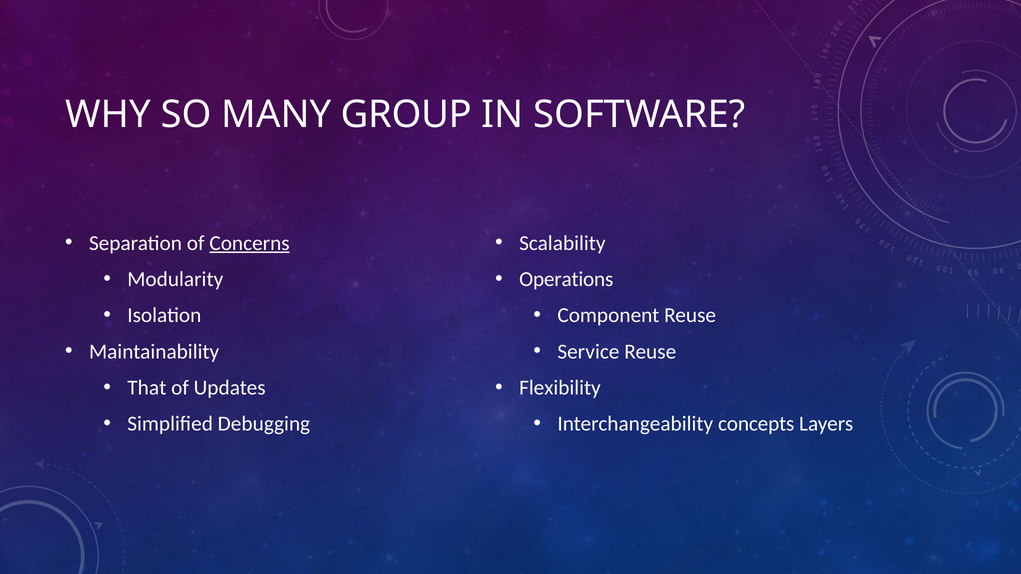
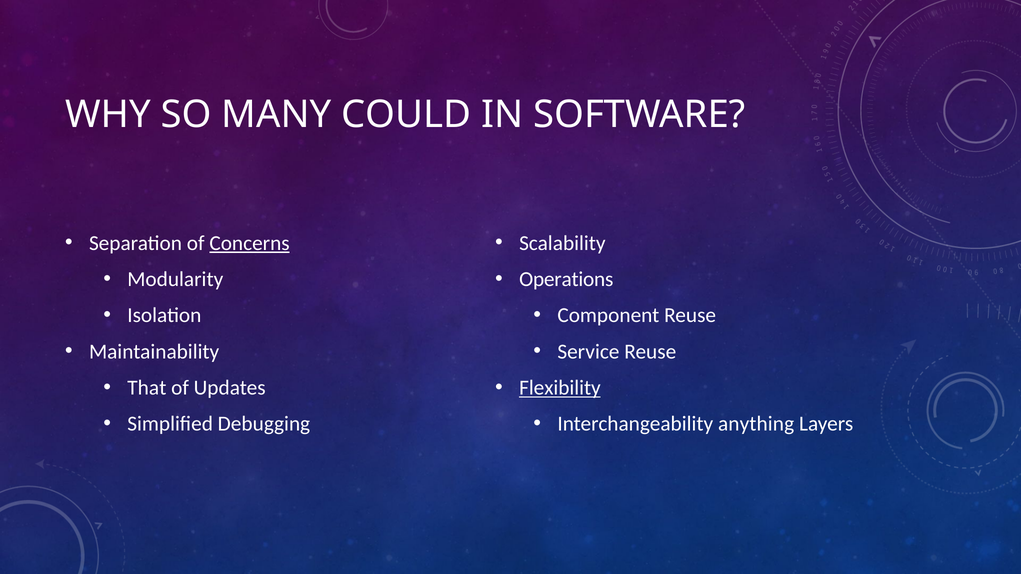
GROUP: GROUP -> COULD (406, 115)
Flexibility underline: none -> present (560, 388)
concepts: concepts -> anything (756, 424)
